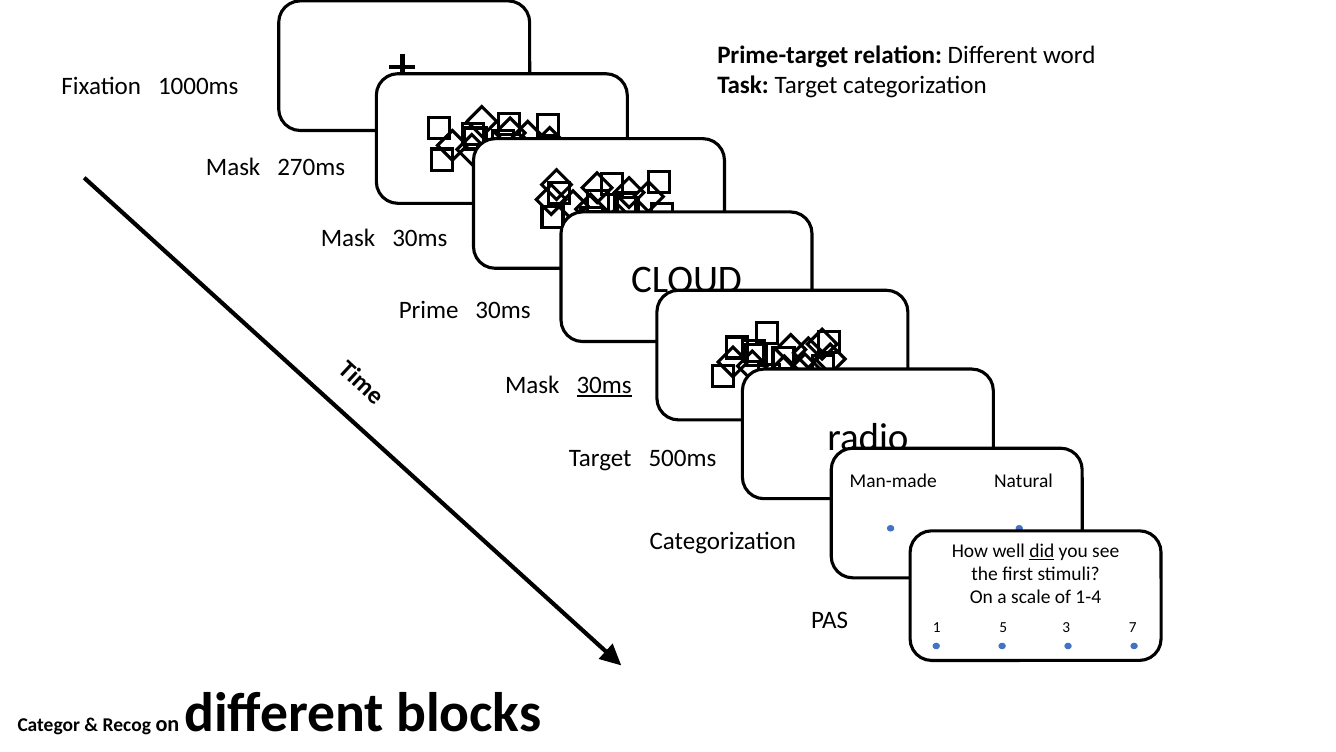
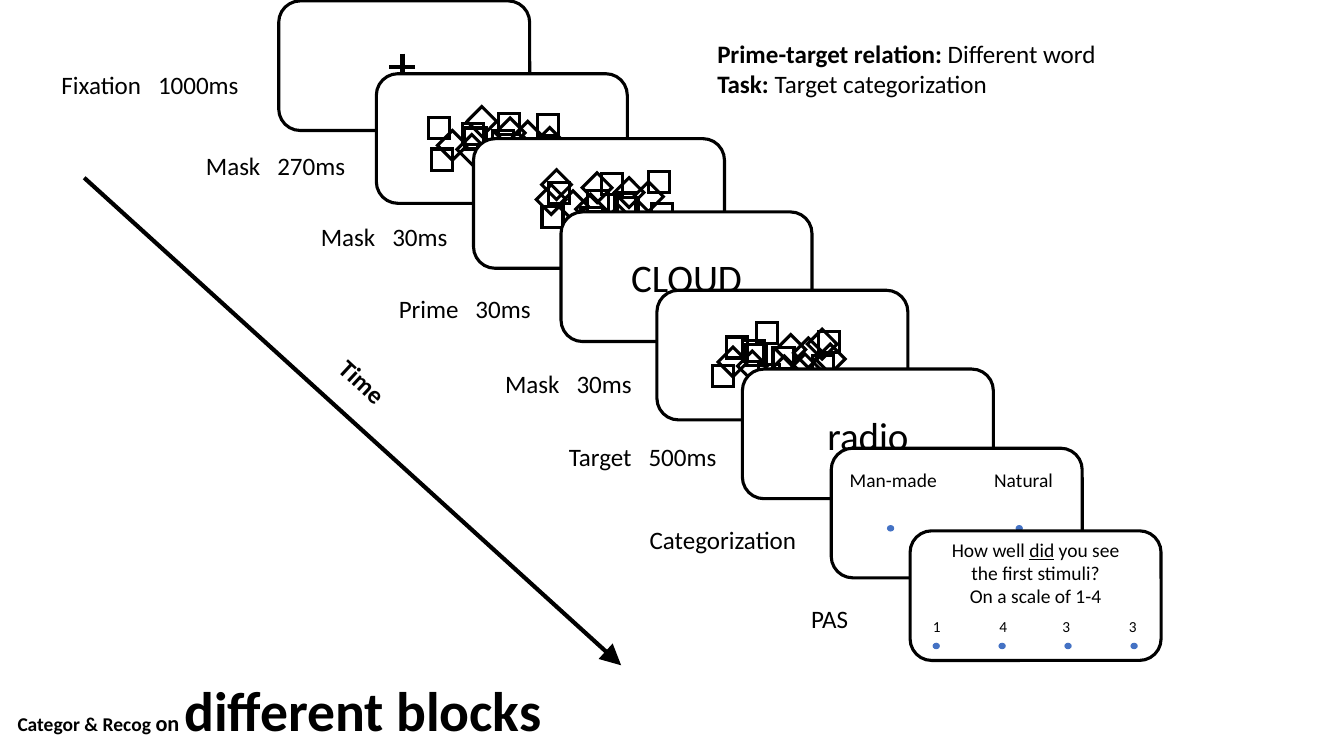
30ms underline: present -> none (604, 385)
5: 5 -> 4 (1003, 627)
3 7: 7 -> 3 (1133, 627)
